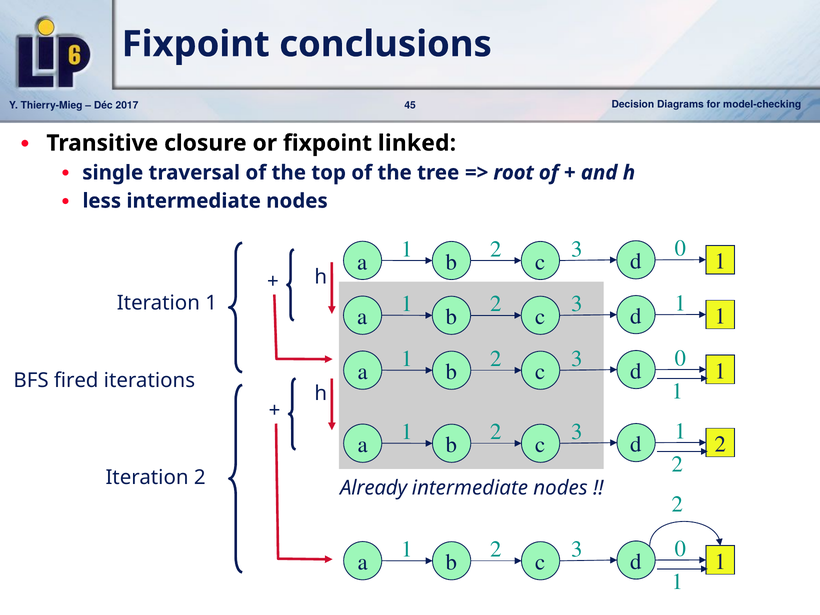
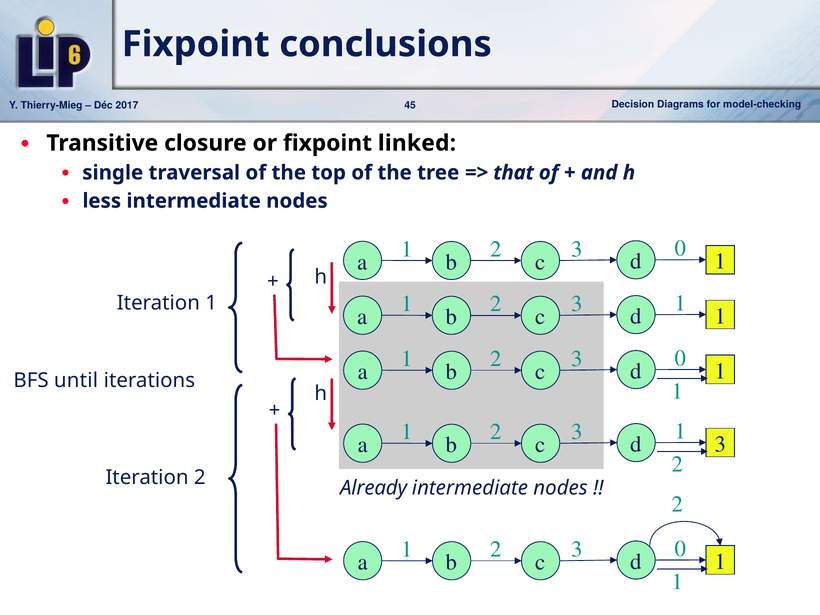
root: root -> that (514, 173)
fired: fired -> until (76, 380)
b 2: 2 -> 3 (720, 444)
